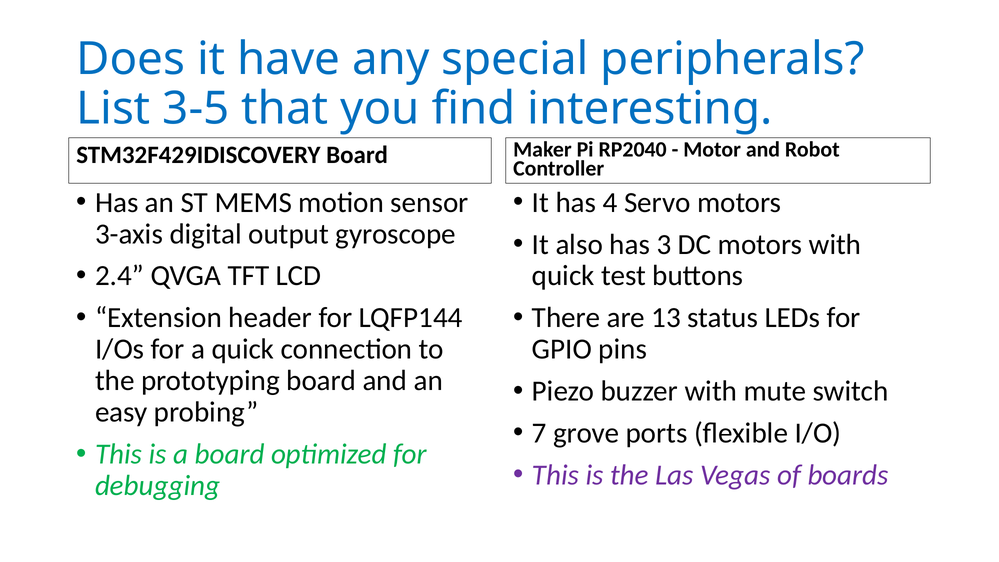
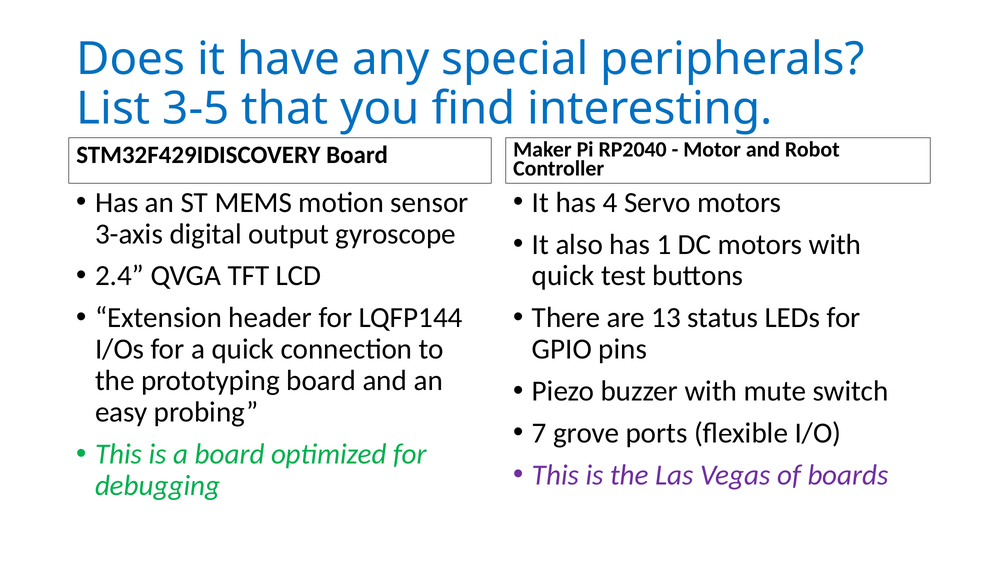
3: 3 -> 1 (664, 244)
